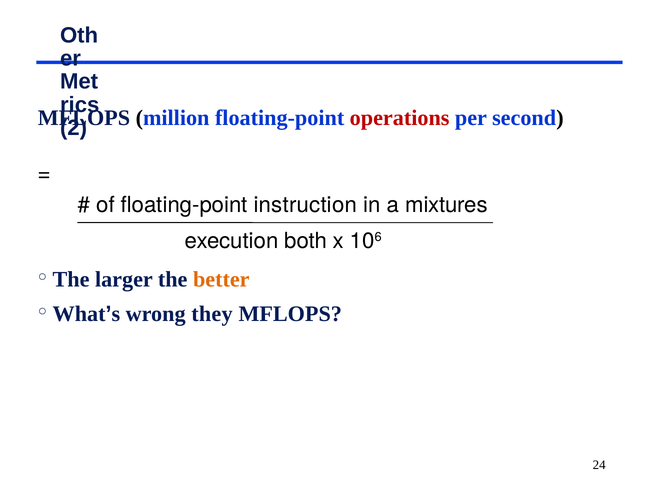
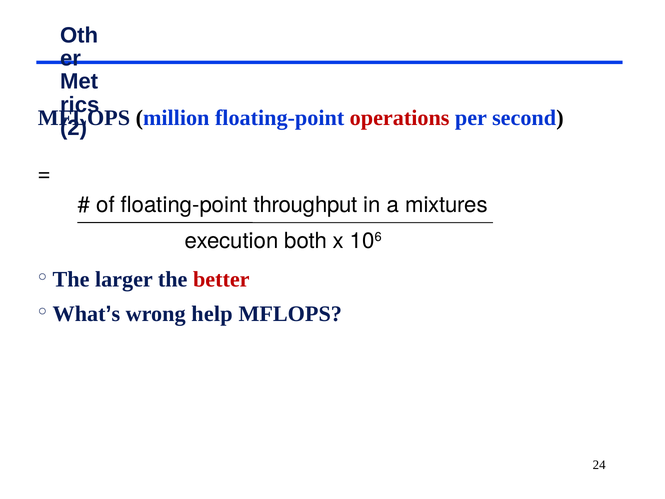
instruction: instruction -> throughput (306, 205)
better colour: orange -> red (221, 279)
they: they -> help (212, 314)
